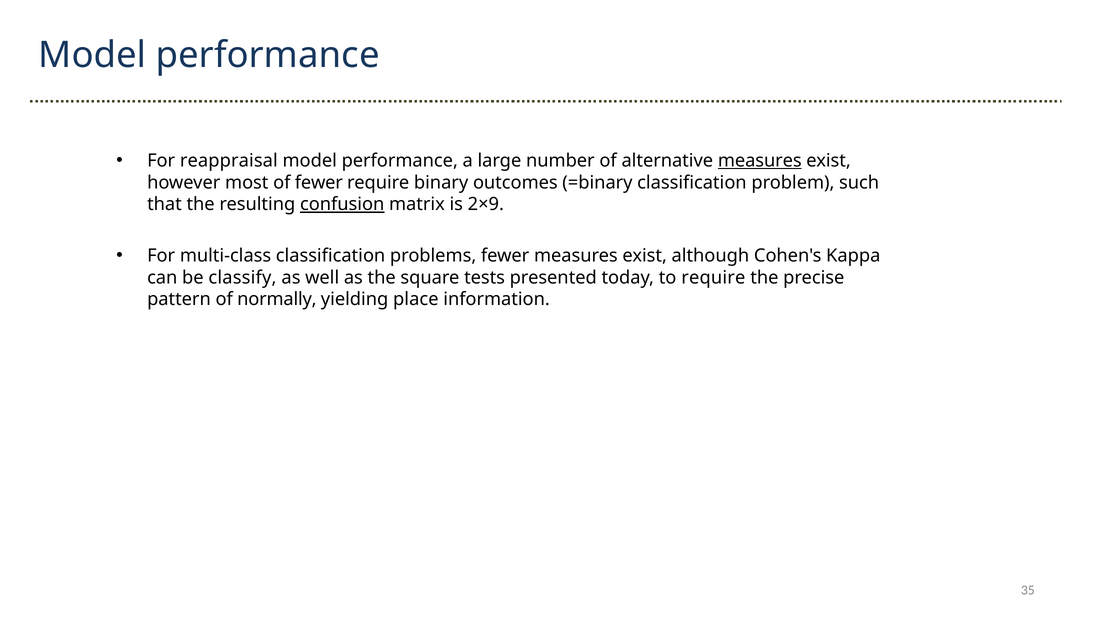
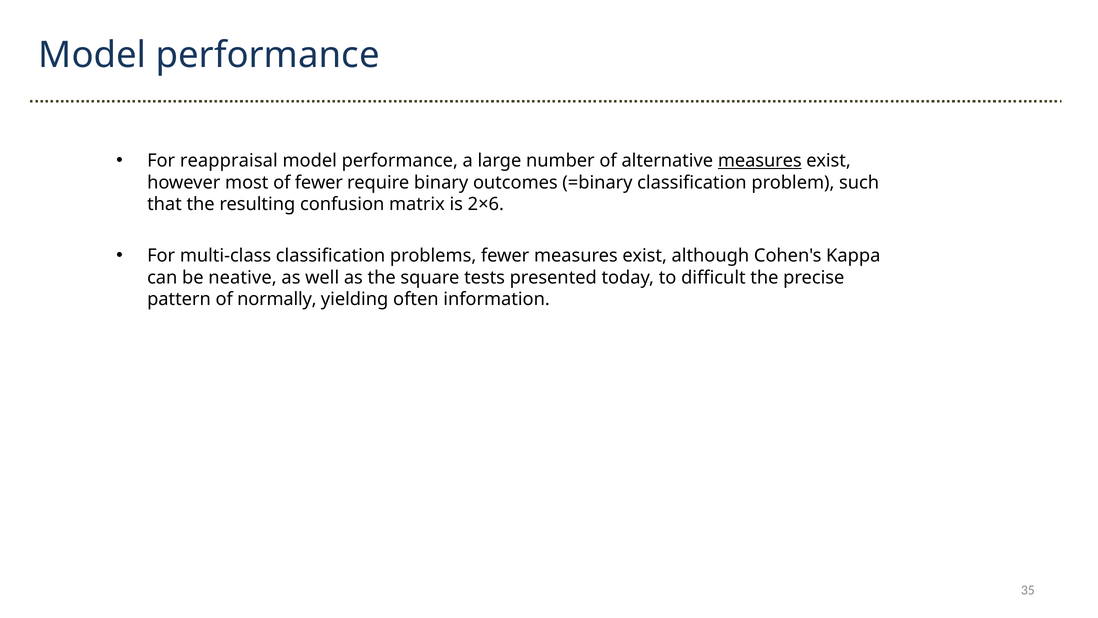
confusion underline: present -> none (342, 204)
2×9: 2×9 -> 2×6 (486, 204)
classify: classify -> neative (243, 277)
to require: require -> difficult (713, 277)
place: place -> often (416, 299)
